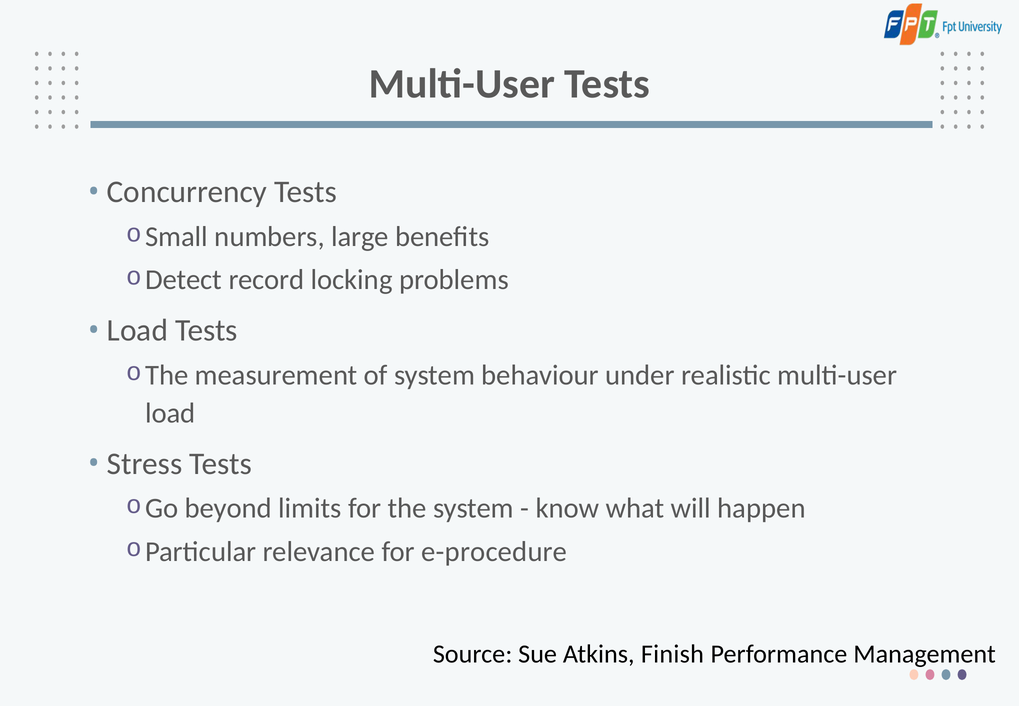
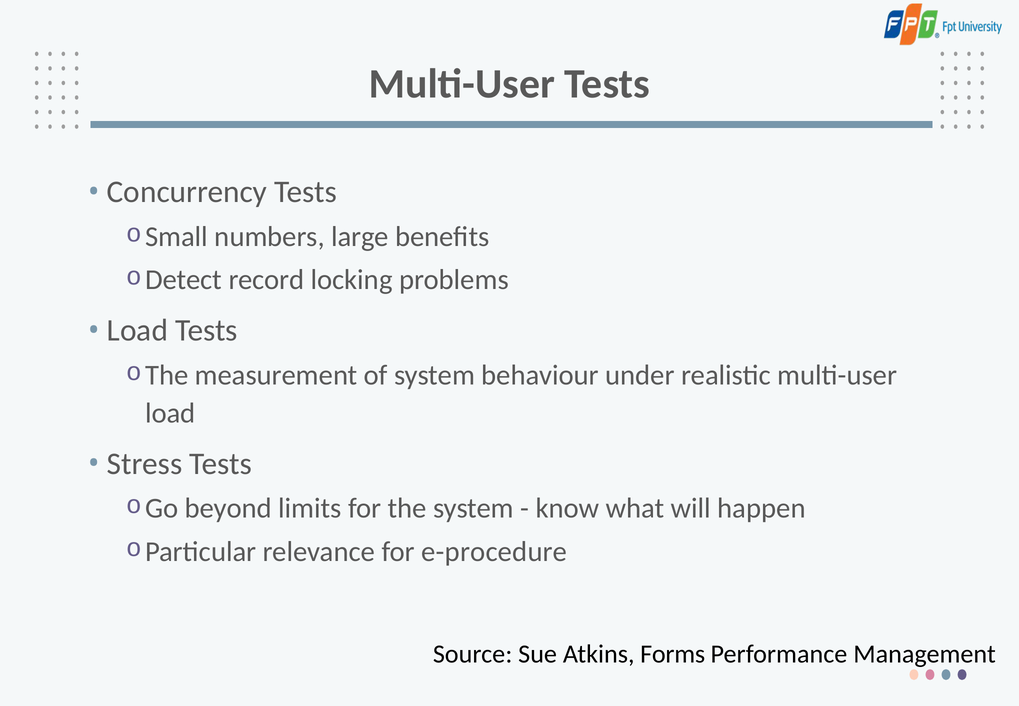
Finish: Finish -> Forms (673, 654)
